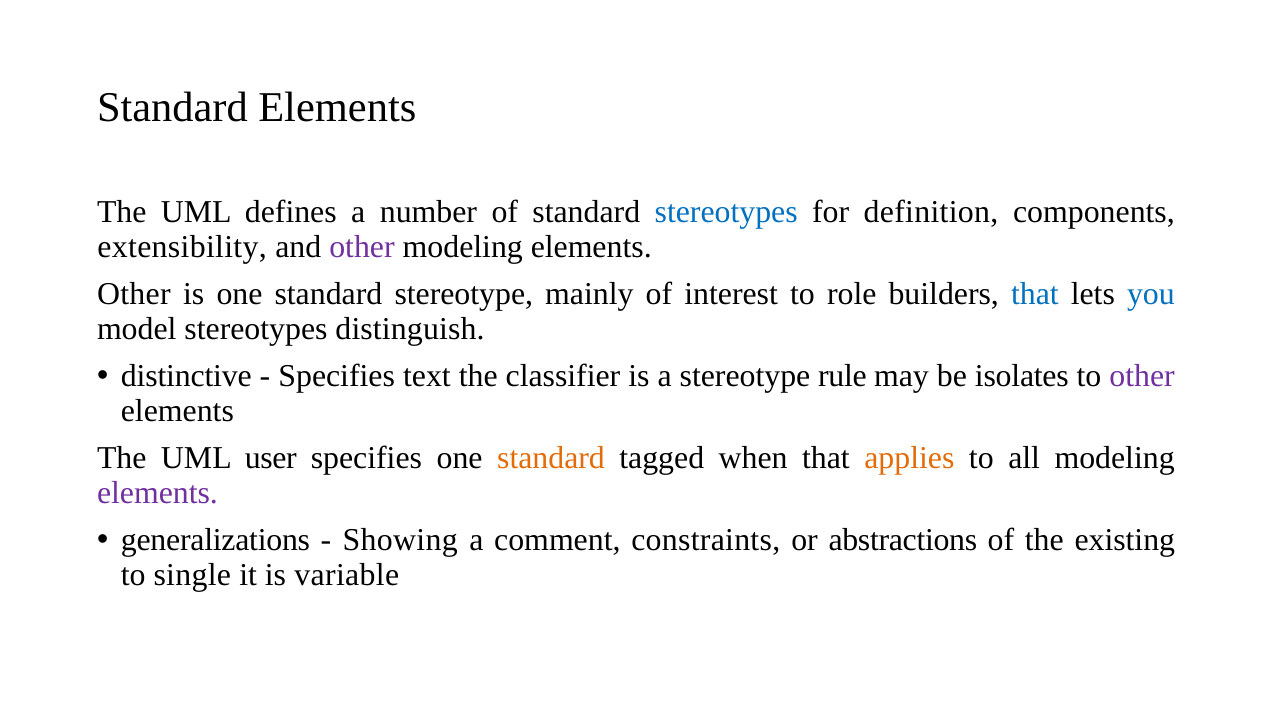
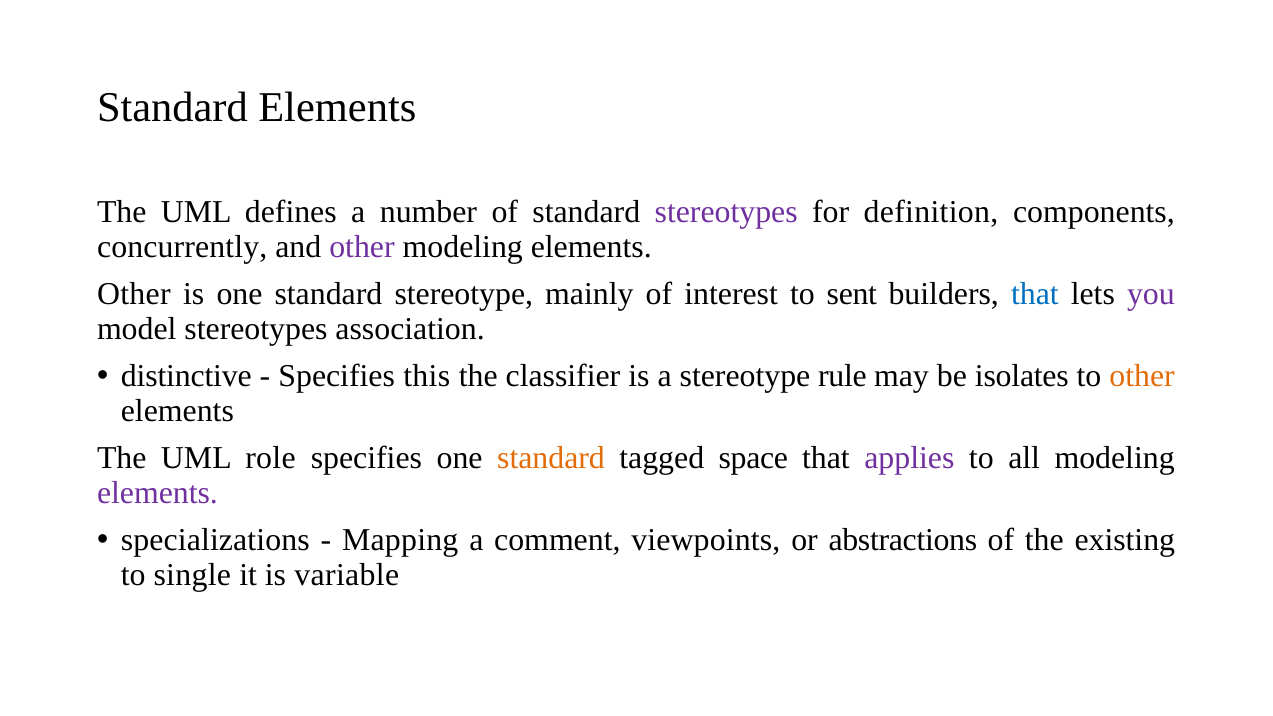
stereotypes colour: blue -> purple (726, 212)
extensibility: extensibility -> concurrently (182, 247)
role: role -> sent (852, 294)
you colour: blue -> purple (1151, 294)
distinguish: distinguish -> association (410, 329)
text: text -> this (427, 376)
other colour: purple -> orange (1142, 376)
user: user -> role (270, 458)
when: when -> space (753, 458)
applies colour: orange -> purple (909, 458)
generalizations: generalizations -> specializations (215, 540)
Showing: Showing -> Mapping (400, 540)
constraints: constraints -> viewpoints (706, 540)
